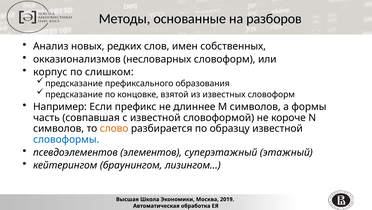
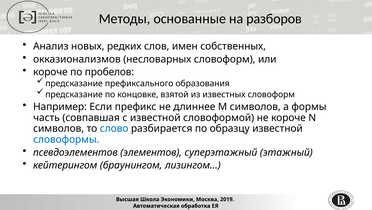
корпус: корпус -> короче (50, 72)
слишком: слишком -> пробелов (109, 72)
слово colour: orange -> blue (114, 128)
